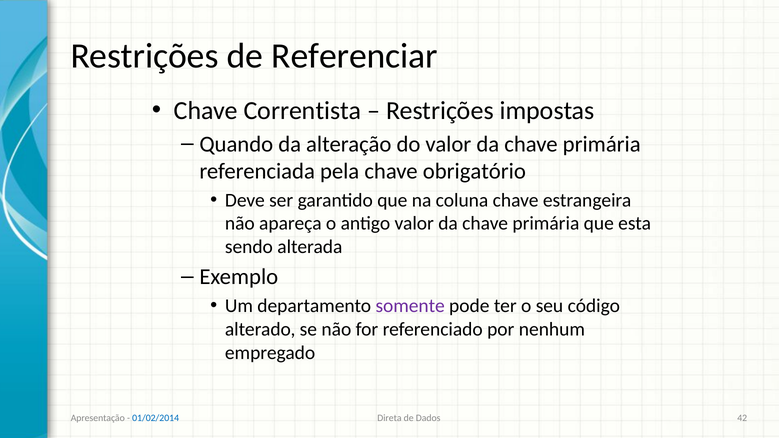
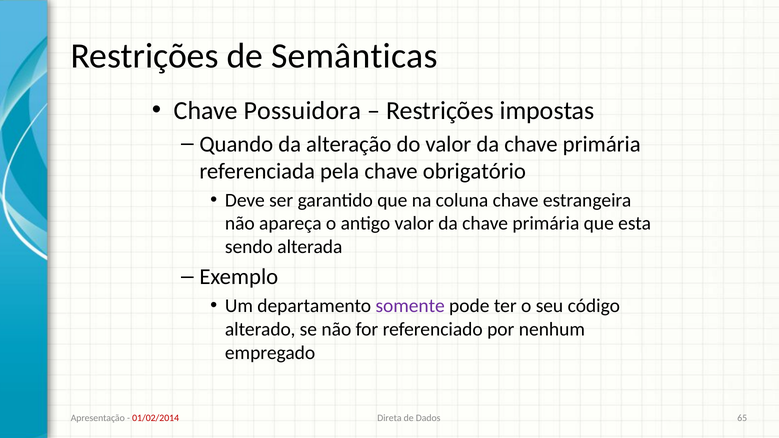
Referenciar: Referenciar -> Semânticas (354, 56)
Correntista: Correntista -> Possuidora (302, 111)
42: 42 -> 65 (742, 418)
01/02/2014 colour: blue -> red (156, 418)
